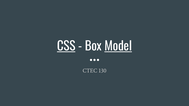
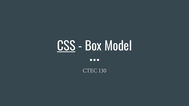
Model underline: present -> none (118, 47)
